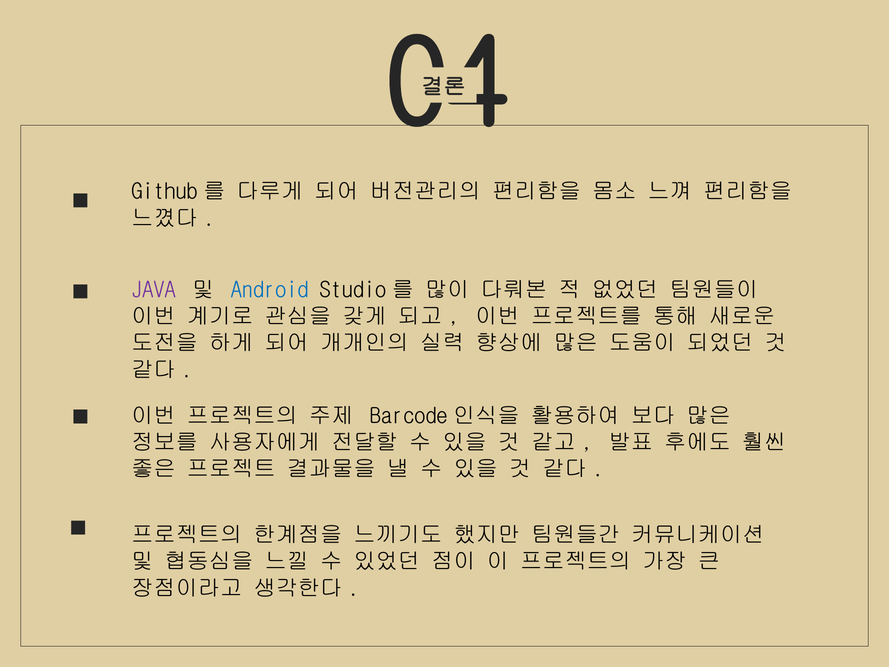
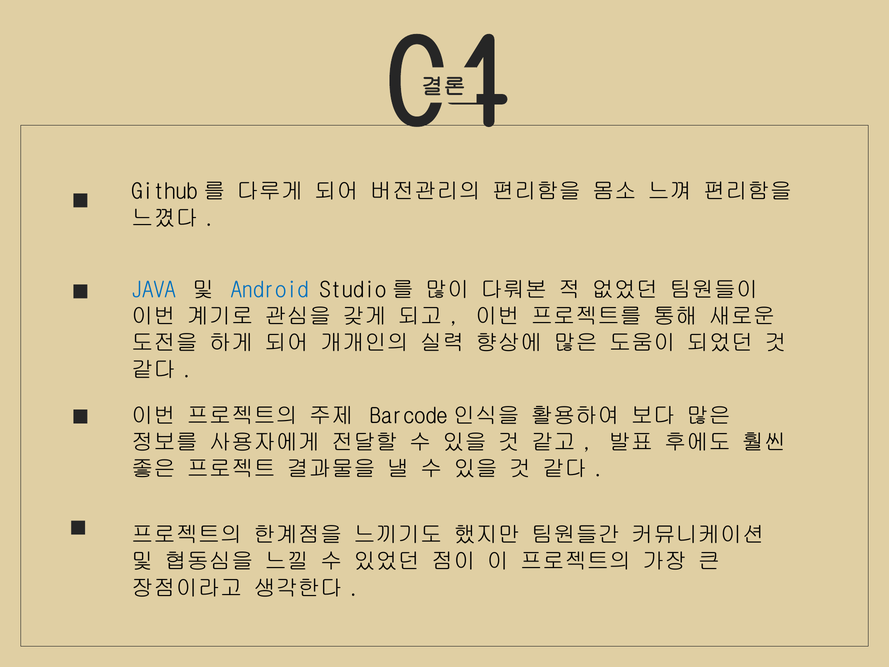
JAVA colour: purple -> blue (153, 290)
